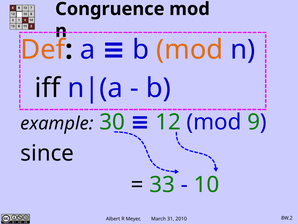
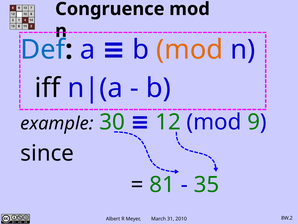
Def colour: orange -> blue (43, 50)
33: 33 -> 81 (162, 184)
10: 10 -> 35 (206, 184)
